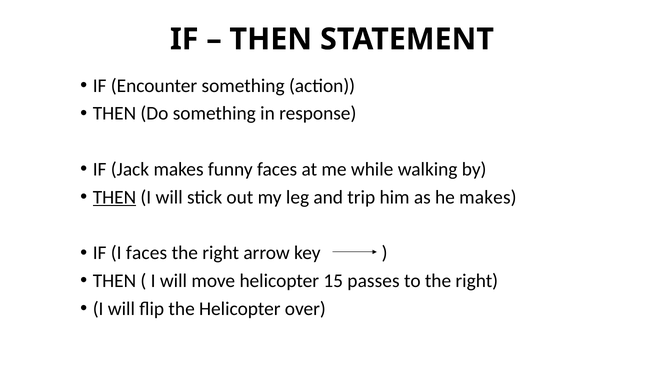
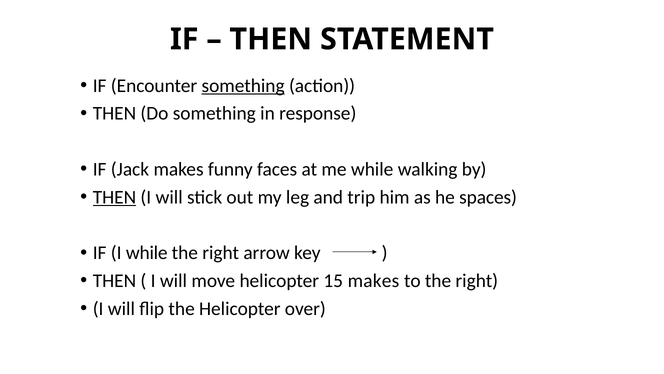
something underline: none -> present (243, 86)
he makes: makes -> spaces (488, 197)
I faces: faces -> while (147, 253)
15 passes: passes -> makes (373, 280)
